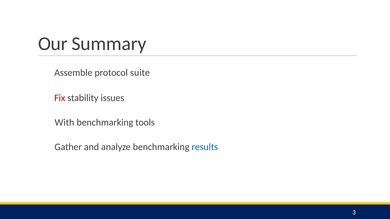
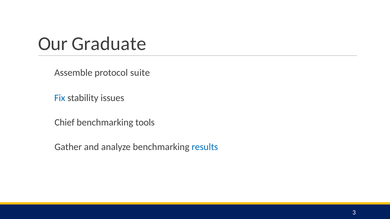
Summary: Summary -> Graduate (109, 44)
Fix colour: red -> blue (60, 98)
With: With -> Chief (65, 123)
